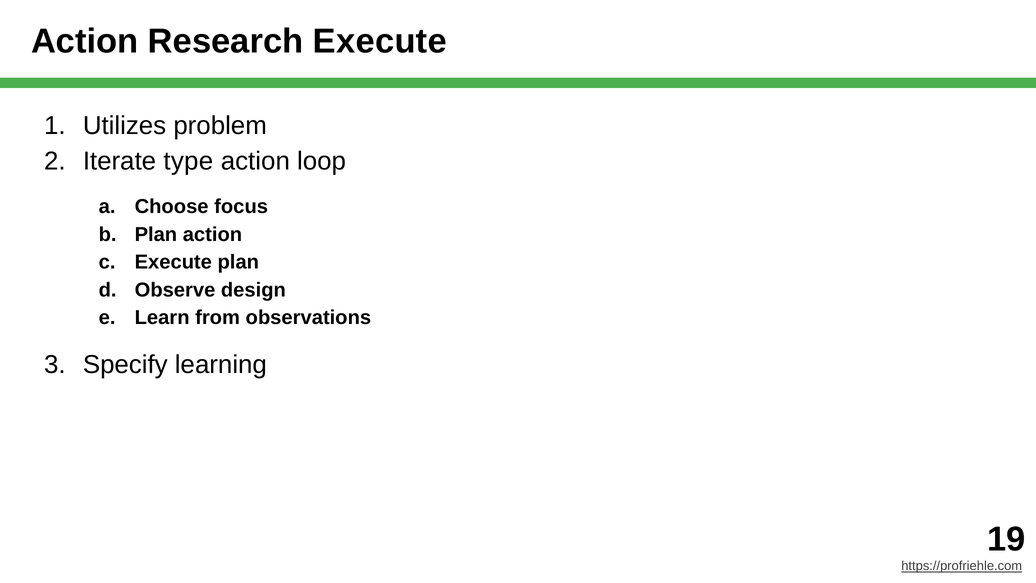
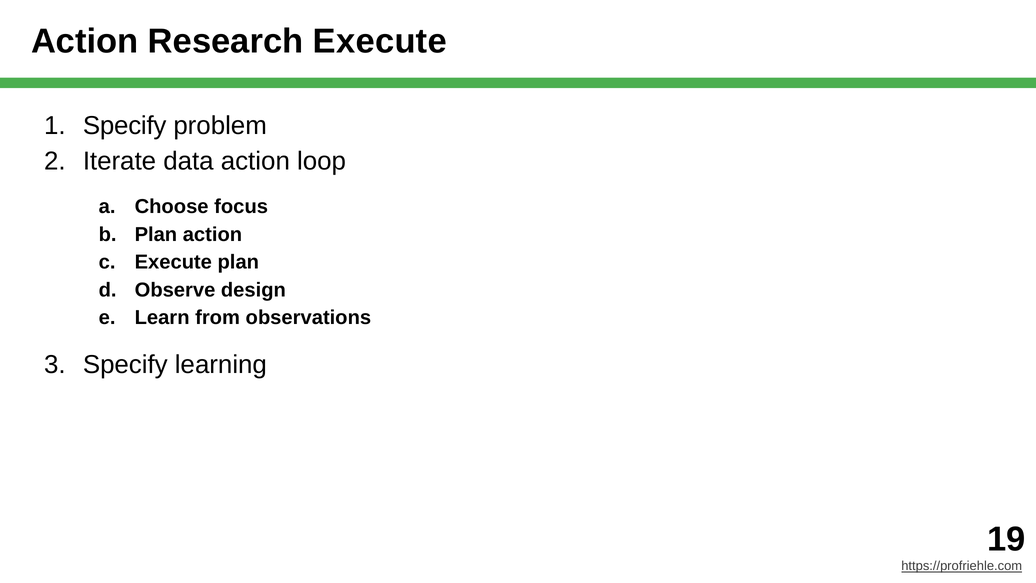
Utilizes: Utilizes -> Specify (125, 126)
type: type -> data (188, 161)
